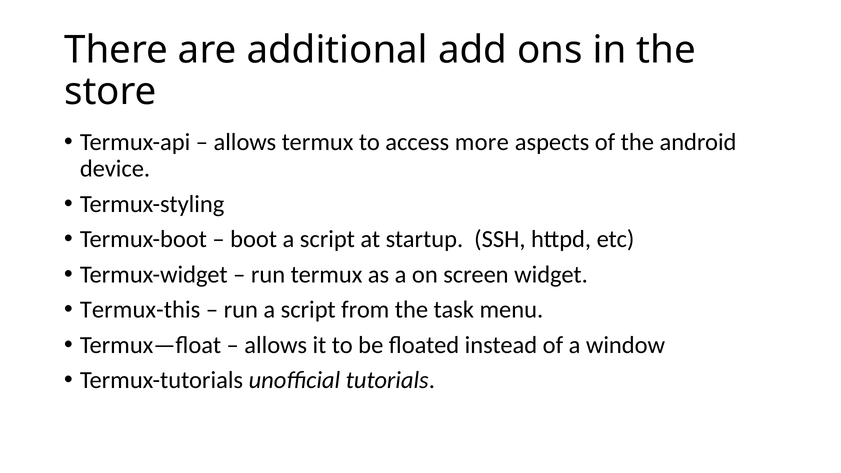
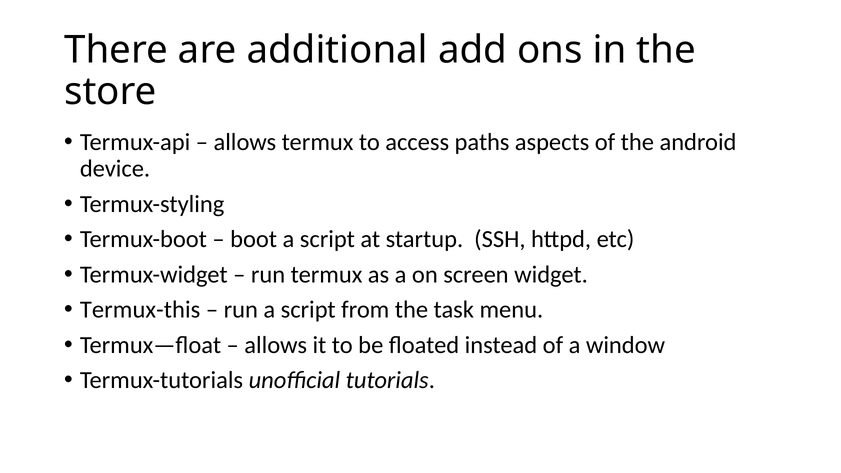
more: more -> paths (482, 142)
